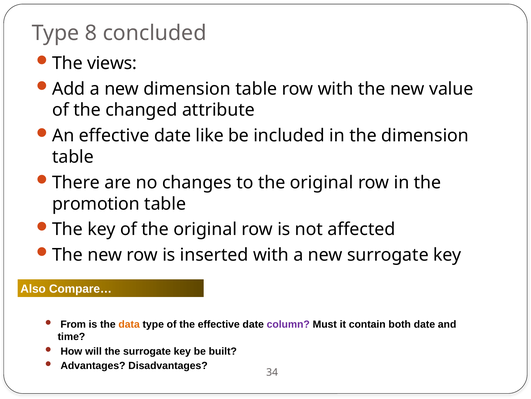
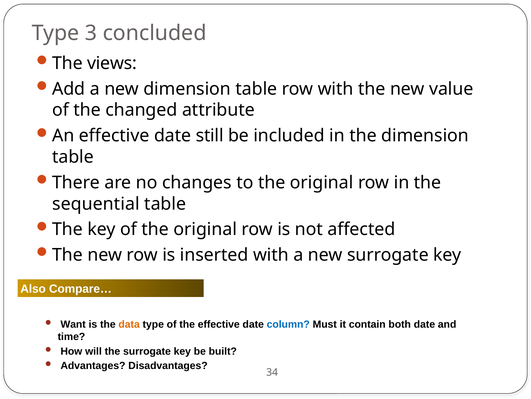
8: 8 -> 3 (91, 33)
like: like -> still (210, 135)
promotion: promotion -> sequential (96, 203)
From: From -> Want (73, 324)
column colour: purple -> blue (288, 324)
